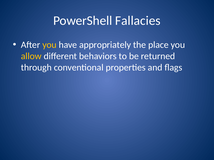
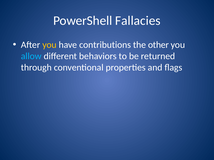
appropriately: appropriately -> contributions (105, 45)
place: place -> other (158, 45)
allow colour: yellow -> light blue (31, 56)
